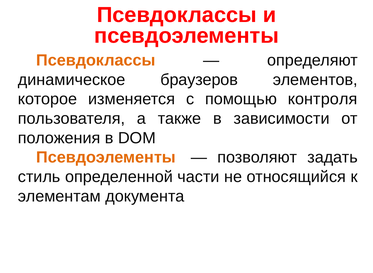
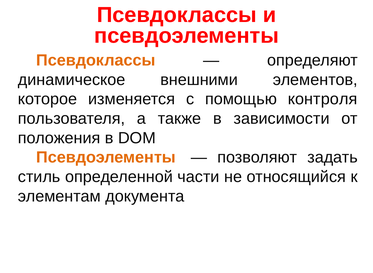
браузеров: браузеров -> внешними (199, 80)
